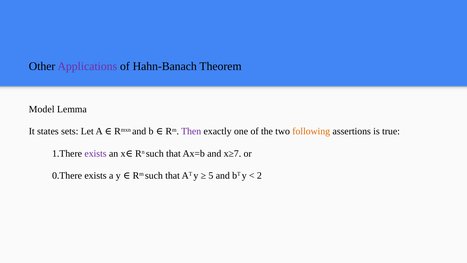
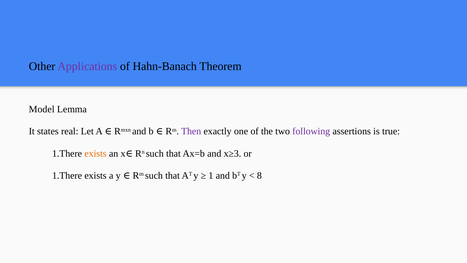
sets: sets -> real (70, 131)
following colour: orange -> purple (311, 131)
exists colour: purple -> orange (96, 153)
x≥7: x≥7 -> x≥3 (232, 153)
0.There: 0.There -> 1.There (67, 175)
5: 5 -> 1 (211, 175)
2: 2 -> 8 (259, 175)
